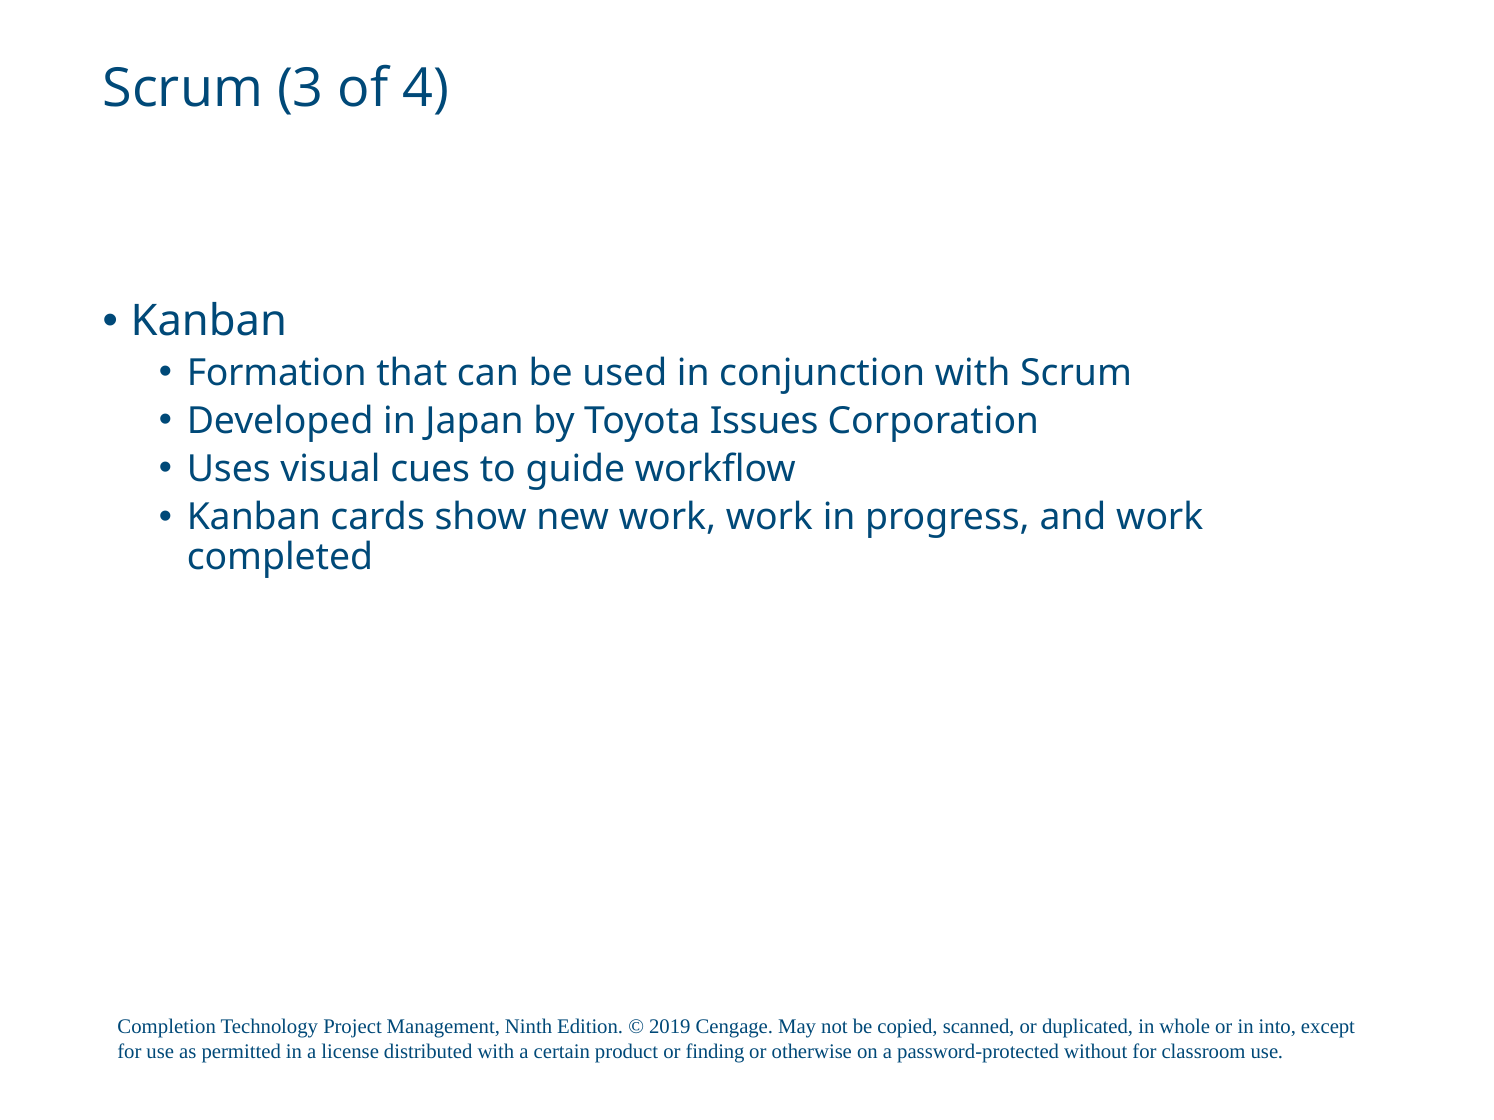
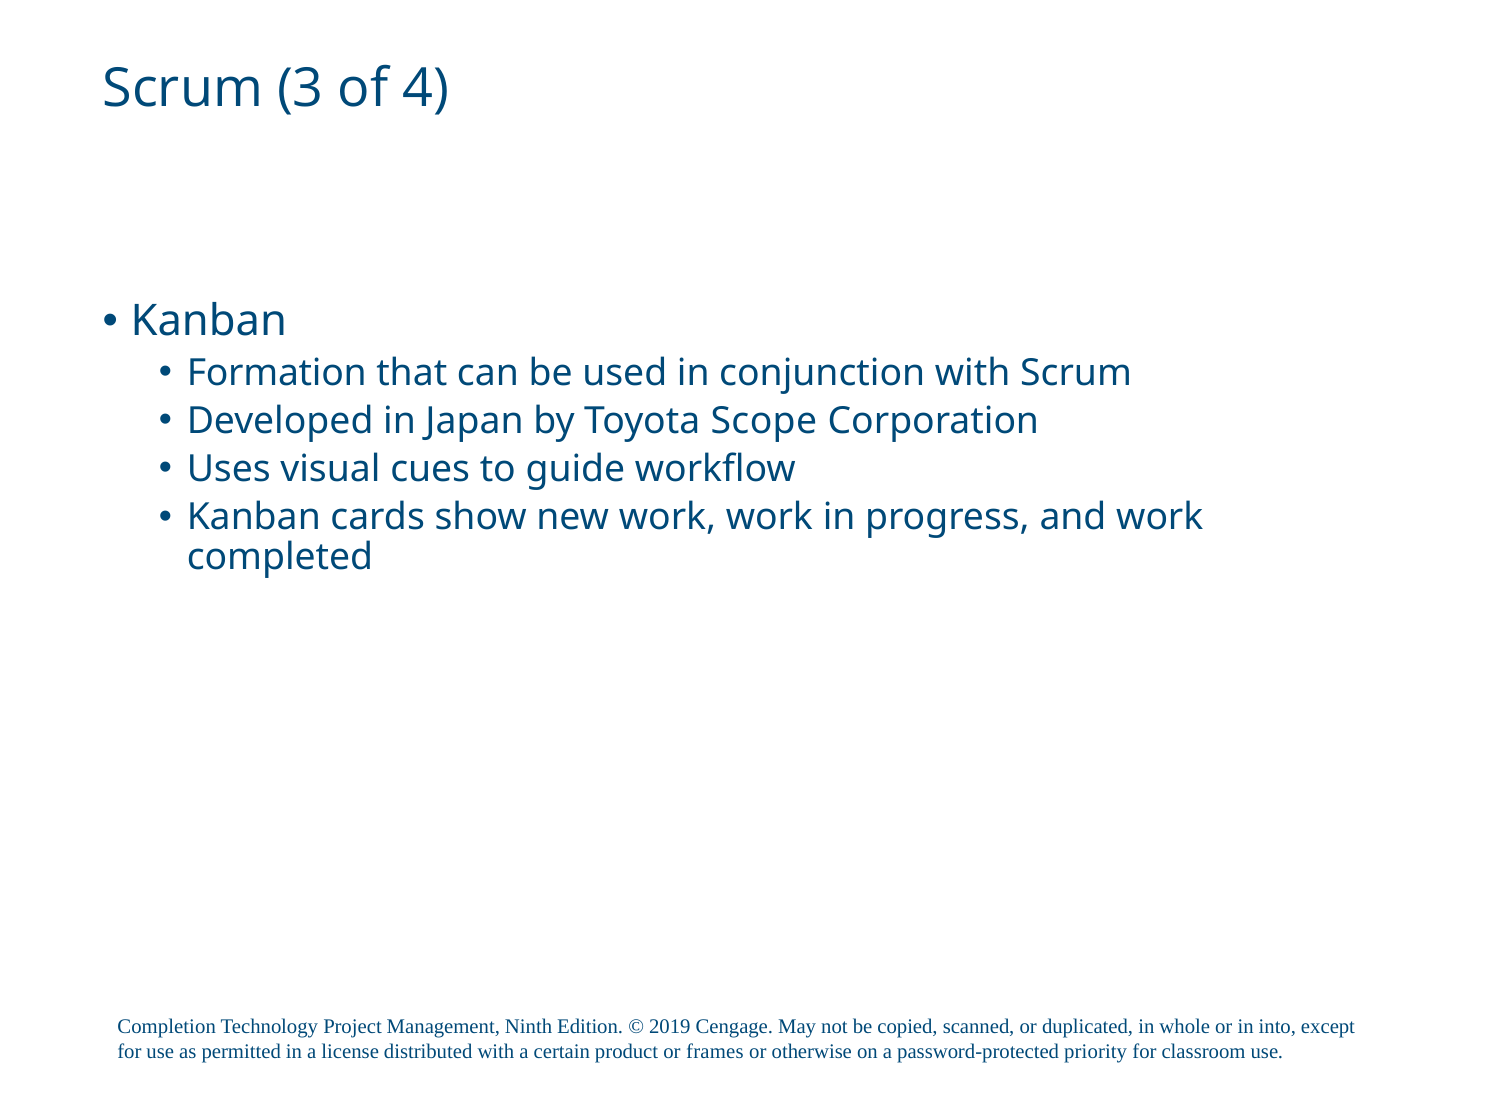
Issues: Issues -> Scope (764, 421)
finding: finding -> frames (715, 1052)
without: without -> priority (1096, 1052)
